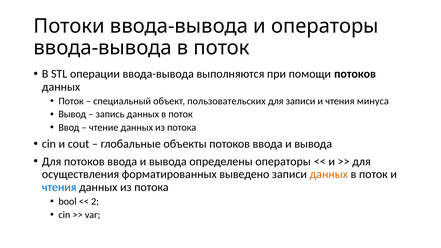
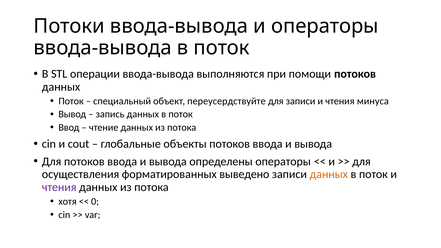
пользовательских: пользовательских -> переусердствуйте (226, 101)
чтения colour: blue -> purple (59, 187)
bool: bool -> хотя (68, 202)
2: 2 -> 0 (95, 202)
